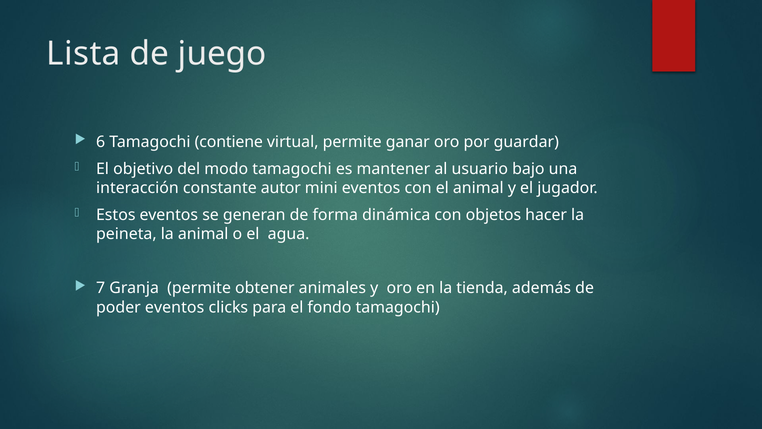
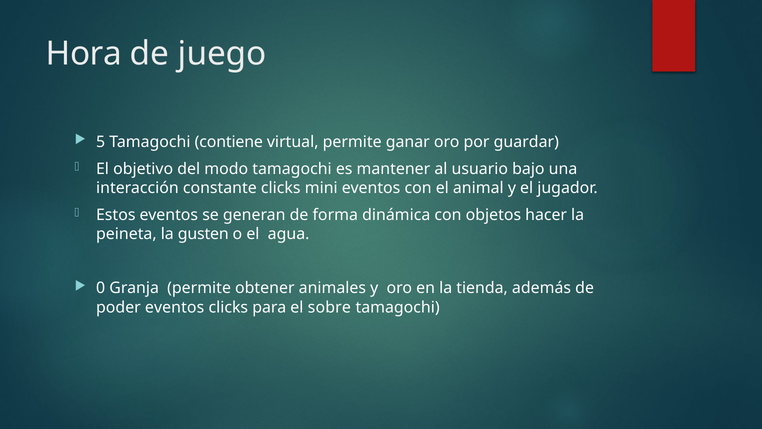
Lista: Lista -> Hora (84, 54)
6: 6 -> 5 (101, 142)
constante autor: autor -> clicks (281, 188)
la animal: animal -> gusten (203, 234)
7: 7 -> 0 (101, 288)
fondo: fondo -> sobre (329, 307)
